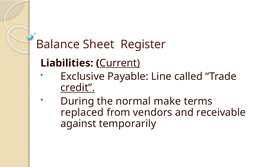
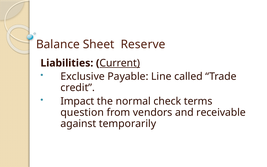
Register: Register -> Reserve (143, 44)
credit underline: present -> none (78, 88)
During: During -> Impact (77, 101)
make: make -> check (167, 101)
replaced: replaced -> question (82, 112)
